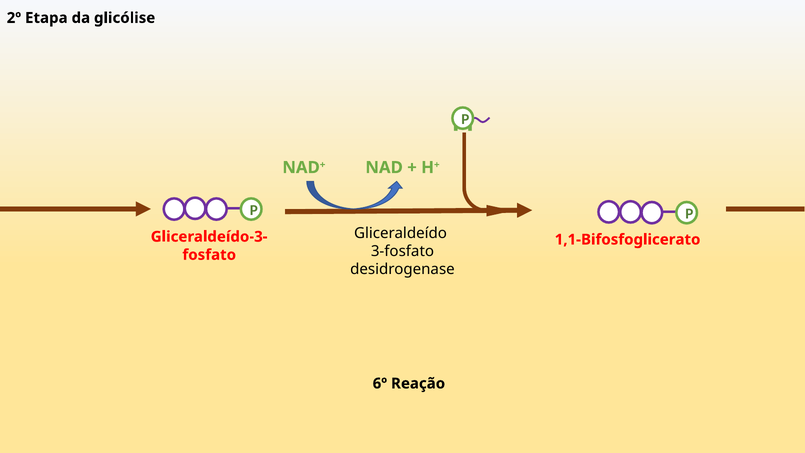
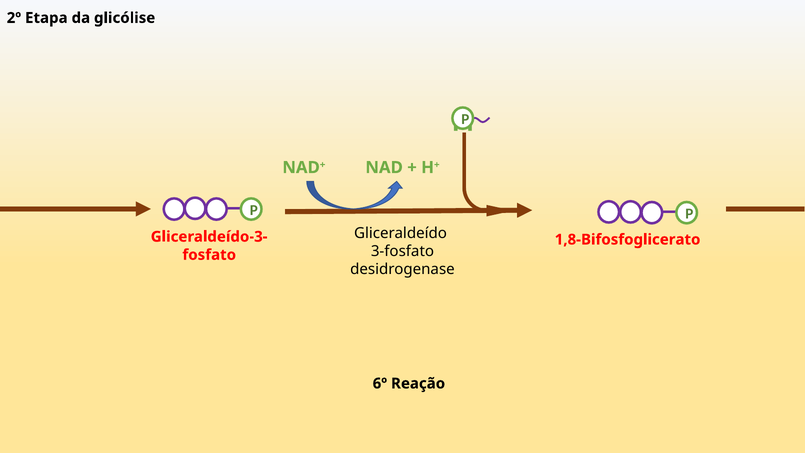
1,1-Bifosfoglicerato: 1,1-Bifosfoglicerato -> 1,8-Bifosfoglicerato (628, 239)
